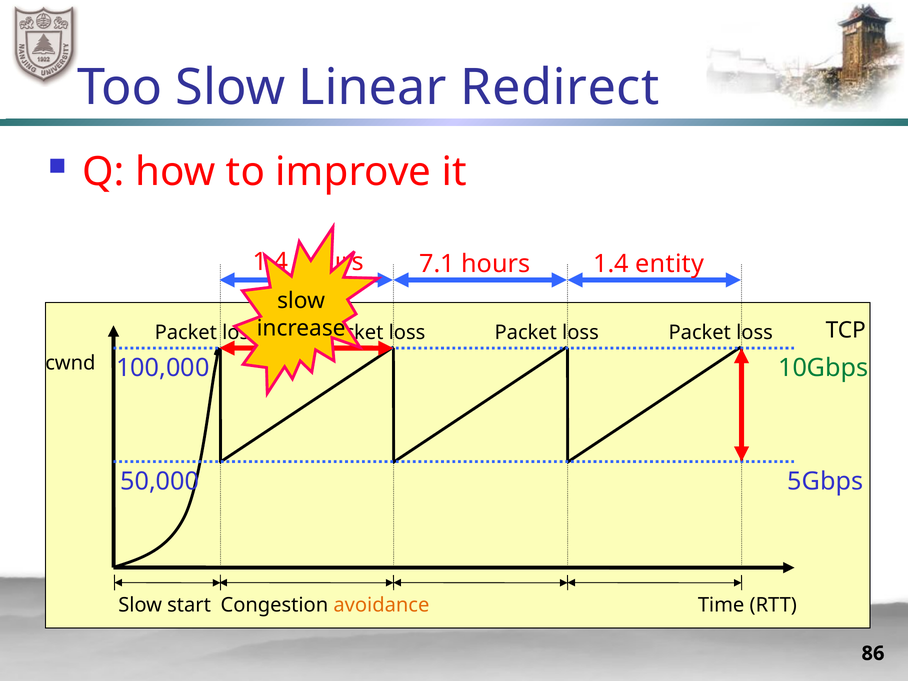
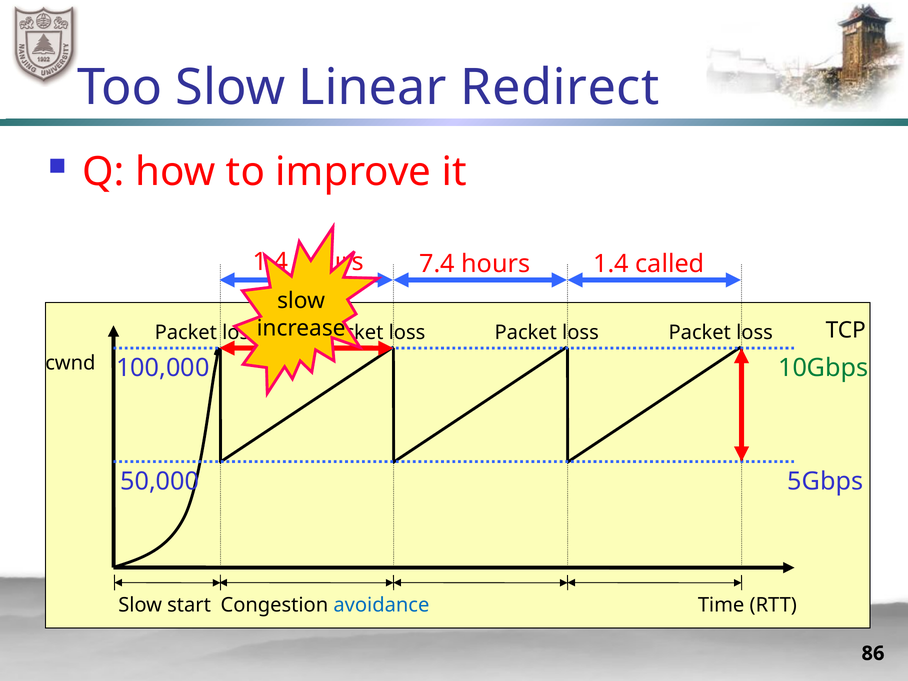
7.1: 7.1 -> 7.4 (437, 264)
entity: entity -> called (670, 264)
avoidance colour: orange -> blue (381, 605)
